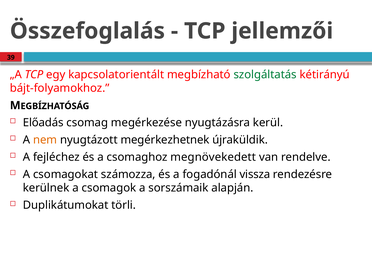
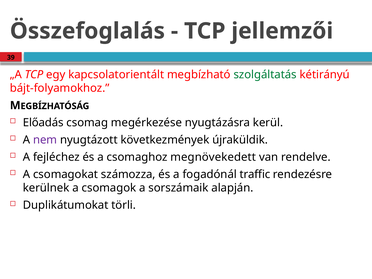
nem colour: orange -> purple (45, 140)
megérkezhetnek: megérkezhetnek -> következmények (165, 140)
vissza: vissza -> traffic (255, 174)
